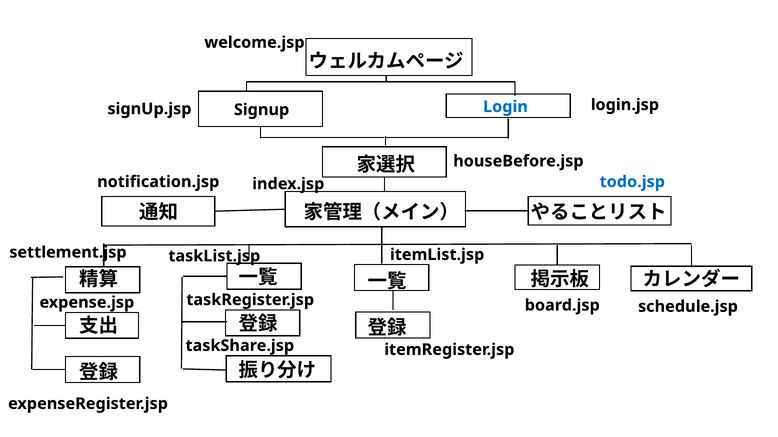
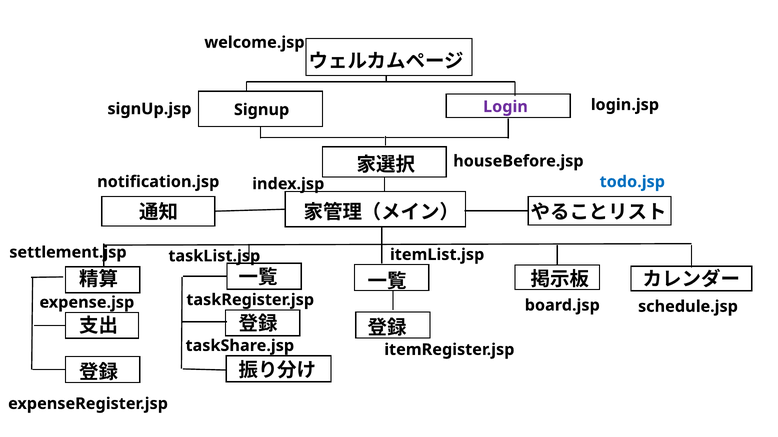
Login colour: blue -> purple (505, 107)
